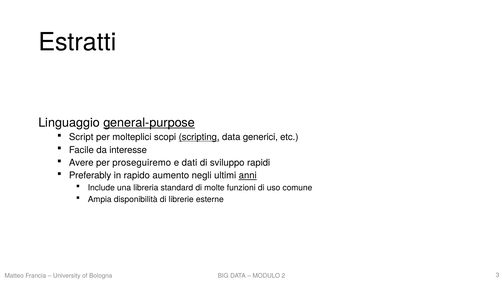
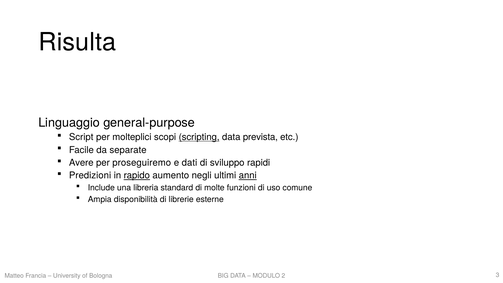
Estratti: Estratti -> Risulta (77, 42)
general-purpose underline: present -> none (149, 123)
generici: generici -> prevista (260, 137)
interesse: interesse -> separate (128, 150)
Preferably: Preferably -> Predizioni (90, 176)
rapido underline: none -> present (137, 176)
